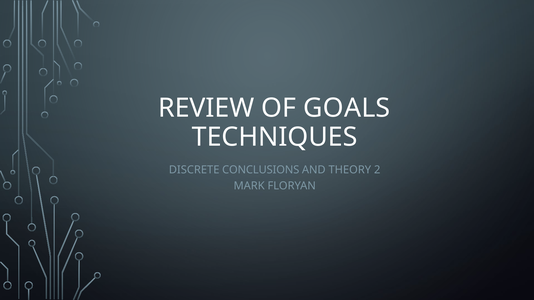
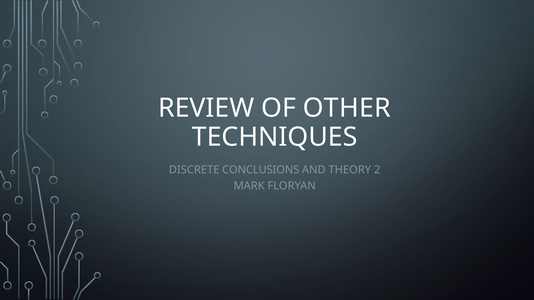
GOALS: GOALS -> OTHER (347, 108)
